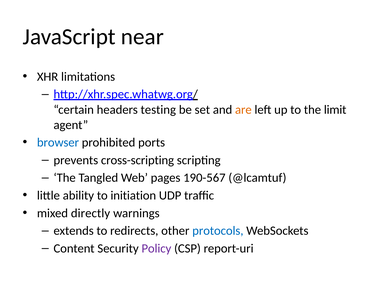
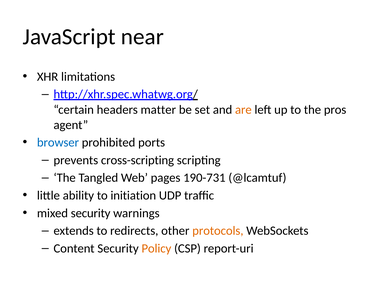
testing: testing -> matter (158, 110)
limit: limit -> pros (335, 110)
190-567: 190-567 -> 190-731 (204, 178)
mixed directly: directly -> security (91, 213)
protocols colour: blue -> orange (218, 231)
Policy colour: purple -> orange (156, 249)
